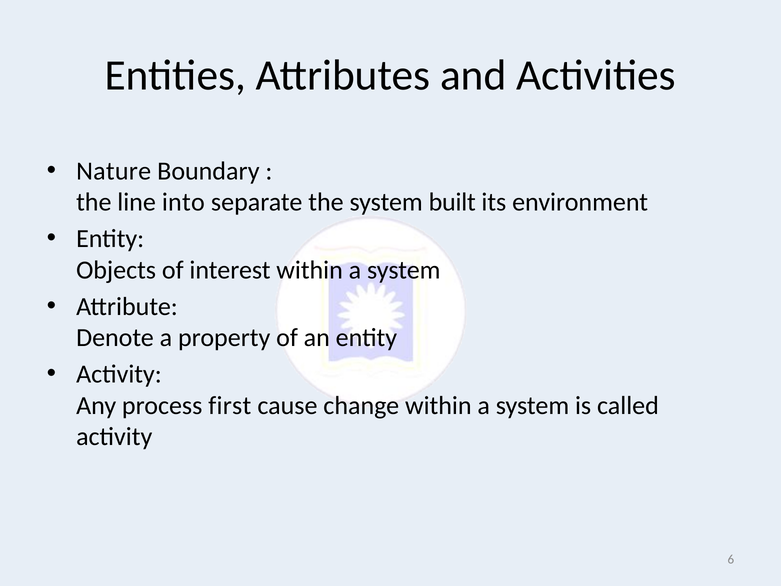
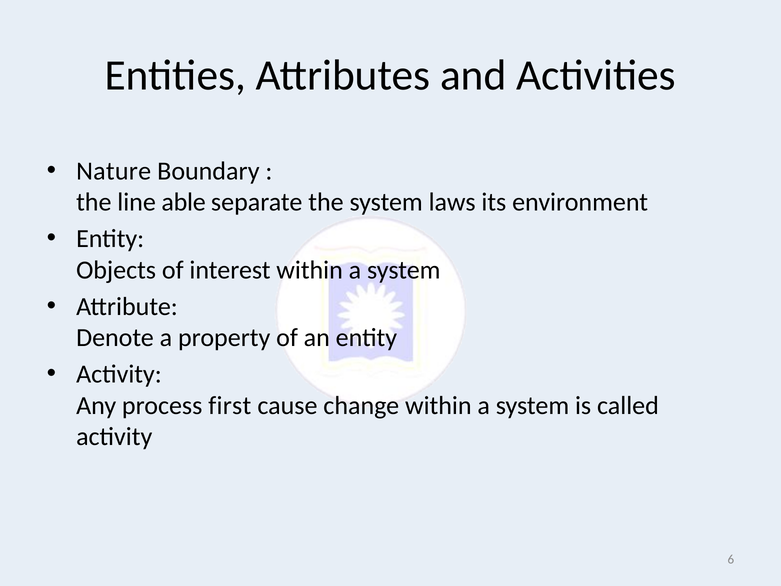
into: into -> able (184, 202)
built: built -> laws (452, 202)
